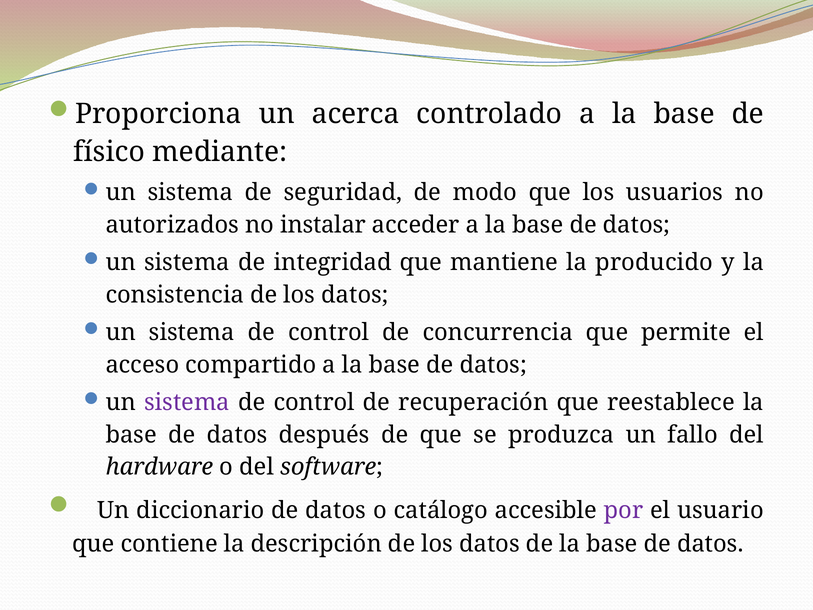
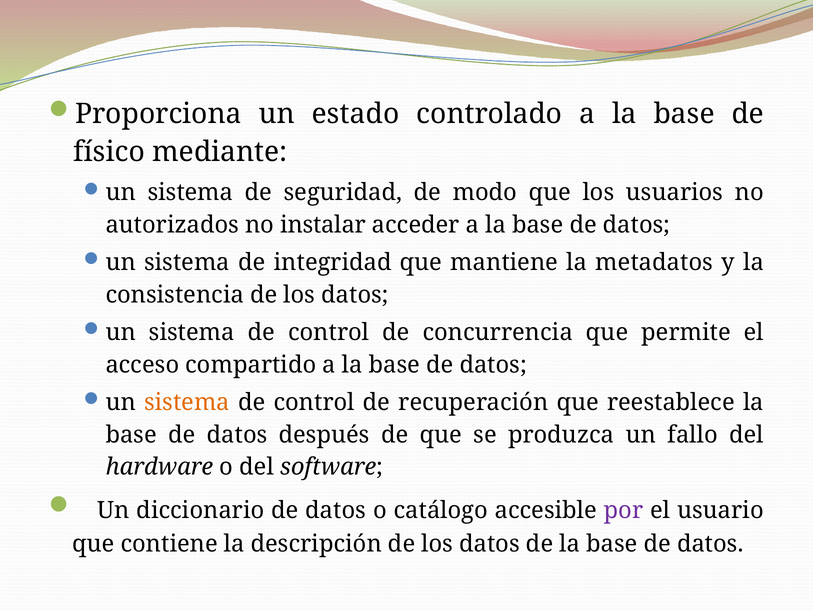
acerca: acerca -> estado (356, 114)
producido: producido -> metadatos (654, 262)
sistema colour: purple -> orange (187, 402)
